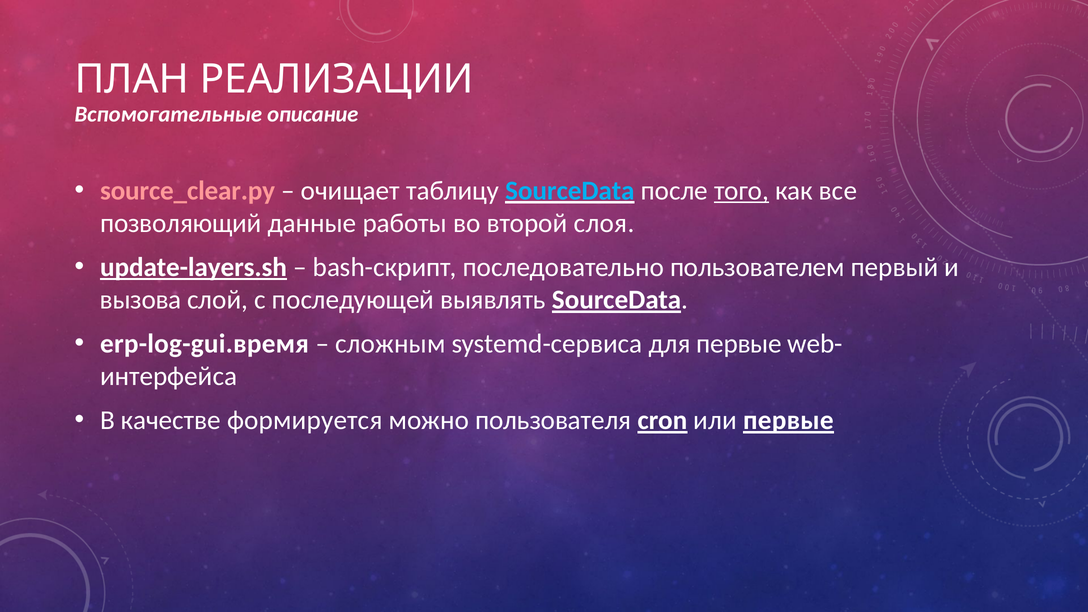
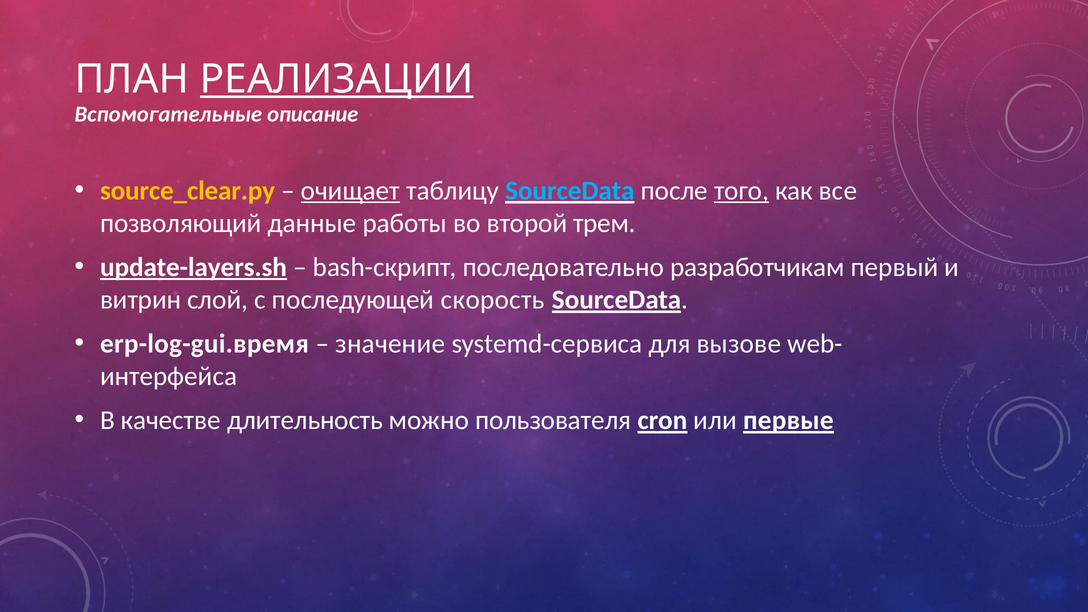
РЕАЛИЗАЦИИ underline: none -> present (337, 79)
source_clear.py colour: pink -> yellow (188, 191)
очищает underline: none -> present (350, 191)
слоя: слоя -> трем (604, 223)
пользователем: пользователем -> разработчикам (757, 267)
вызова: вызова -> витрин (141, 300)
выявлять: выявлять -> скорость (493, 300)
сложным: сложным -> значение (390, 344)
для первые: первые -> вызове (739, 344)
формируется: формируется -> длительность (305, 420)
